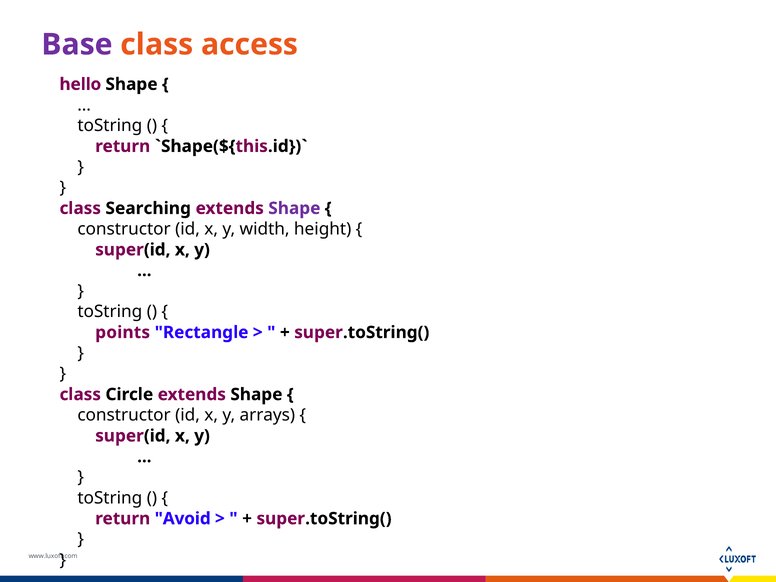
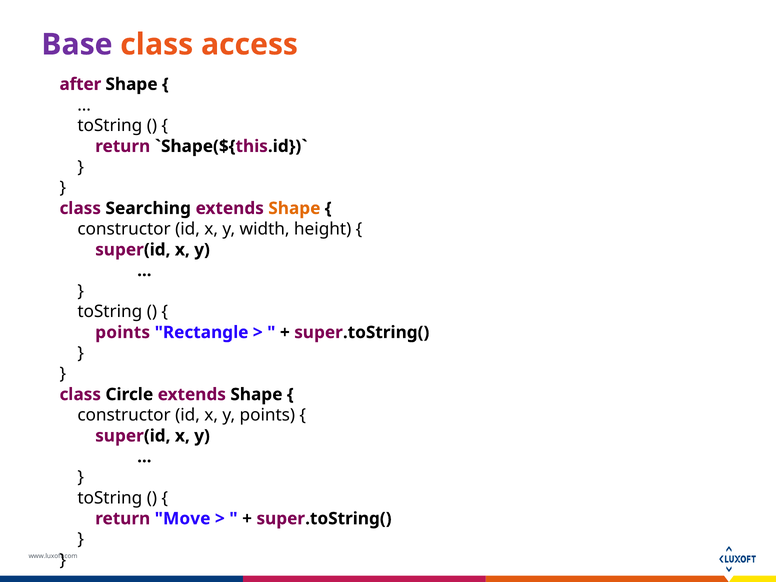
hello: hello -> after (80, 84)
Shape colour: purple -> orange (294, 208)
y arrays: arrays -> points (267, 415)
Avoid: Avoid -> Move (183, 519)
